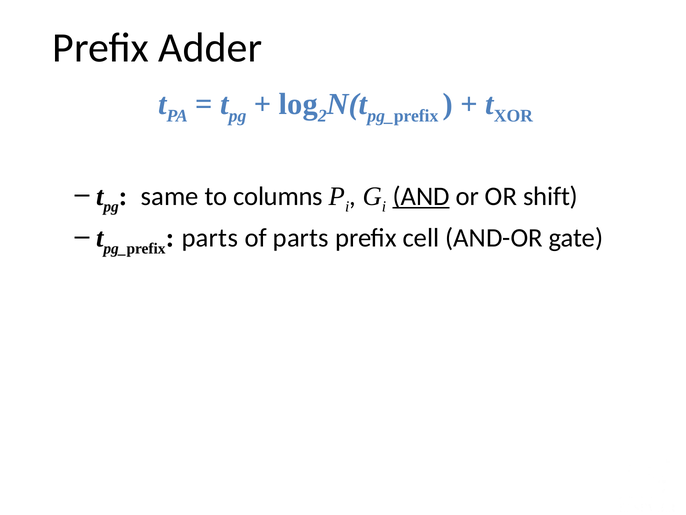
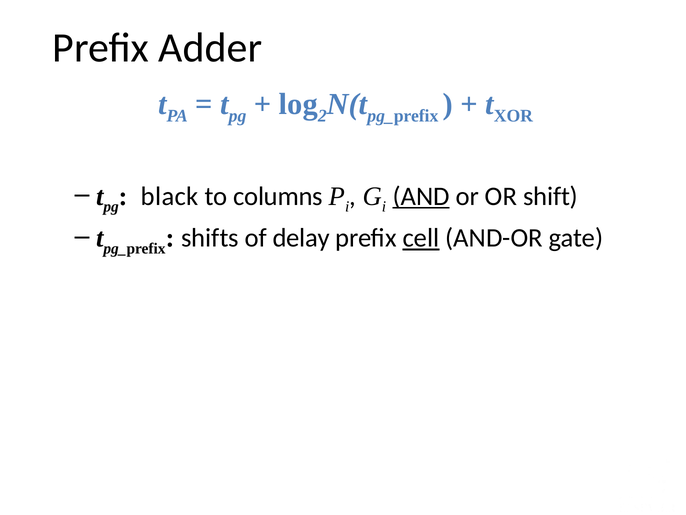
same: same -> black (170, 196)
parts: parts -> shifts (210, 238)
of parts: parts -> delay (301, 238)
cell underline: none -> present (421, 238)
